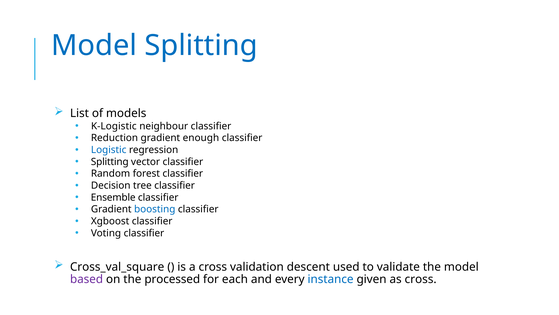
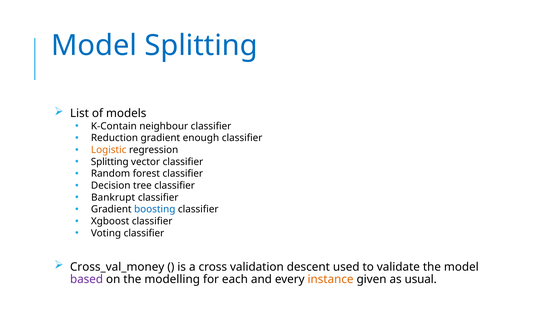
K-Logistic: K-Logistic -> K-Contain (114, 126)
Logistic colour: blue -> orange (109, 150)
Ensemble: Ensemble -> Bankrupt (113, 197)
Cross_val_square: Cross_val_square -> Cross_val_money (117, 266)
processed: processed -> modelling (172, 279)
instance colour: blue -> orange (331, 279)
as cross: cross -> usual (421, 279)
